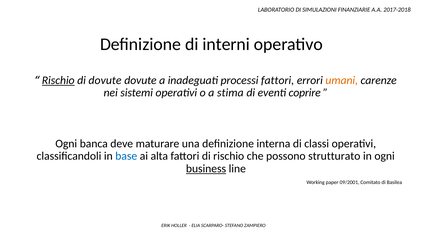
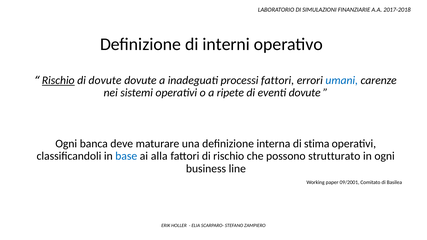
umani colour: orange -> blue (342, 80)
stima: stima -> ripete (230, 93)
eventi coprire: coprire -> dovute (305, 93)
classi: classi -> stima (317, 144)
alta: alta -> alla (159, 156)
business underline: present -> none (206, 169)
